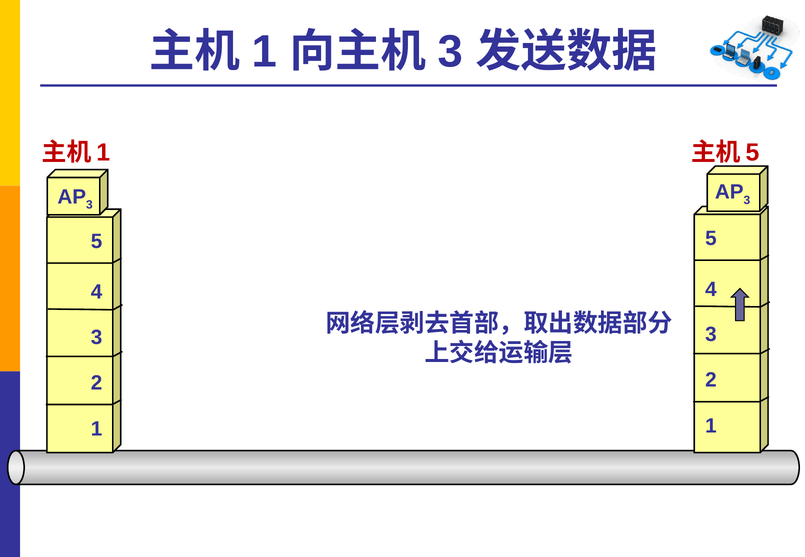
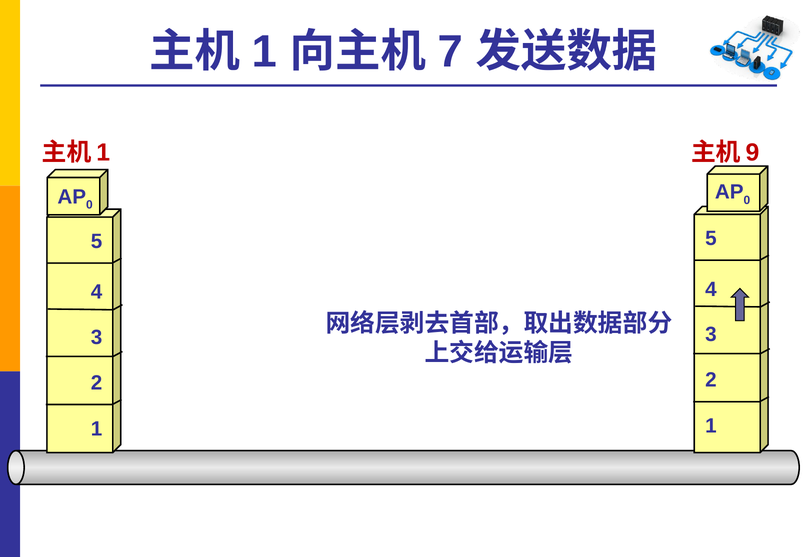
3: 3 -> 7 (450, 52)
5: 5 -> 9 (752, 153)
3: 3 -> 0 (747, 200)
3: 3 -> 0 (89, 205)
